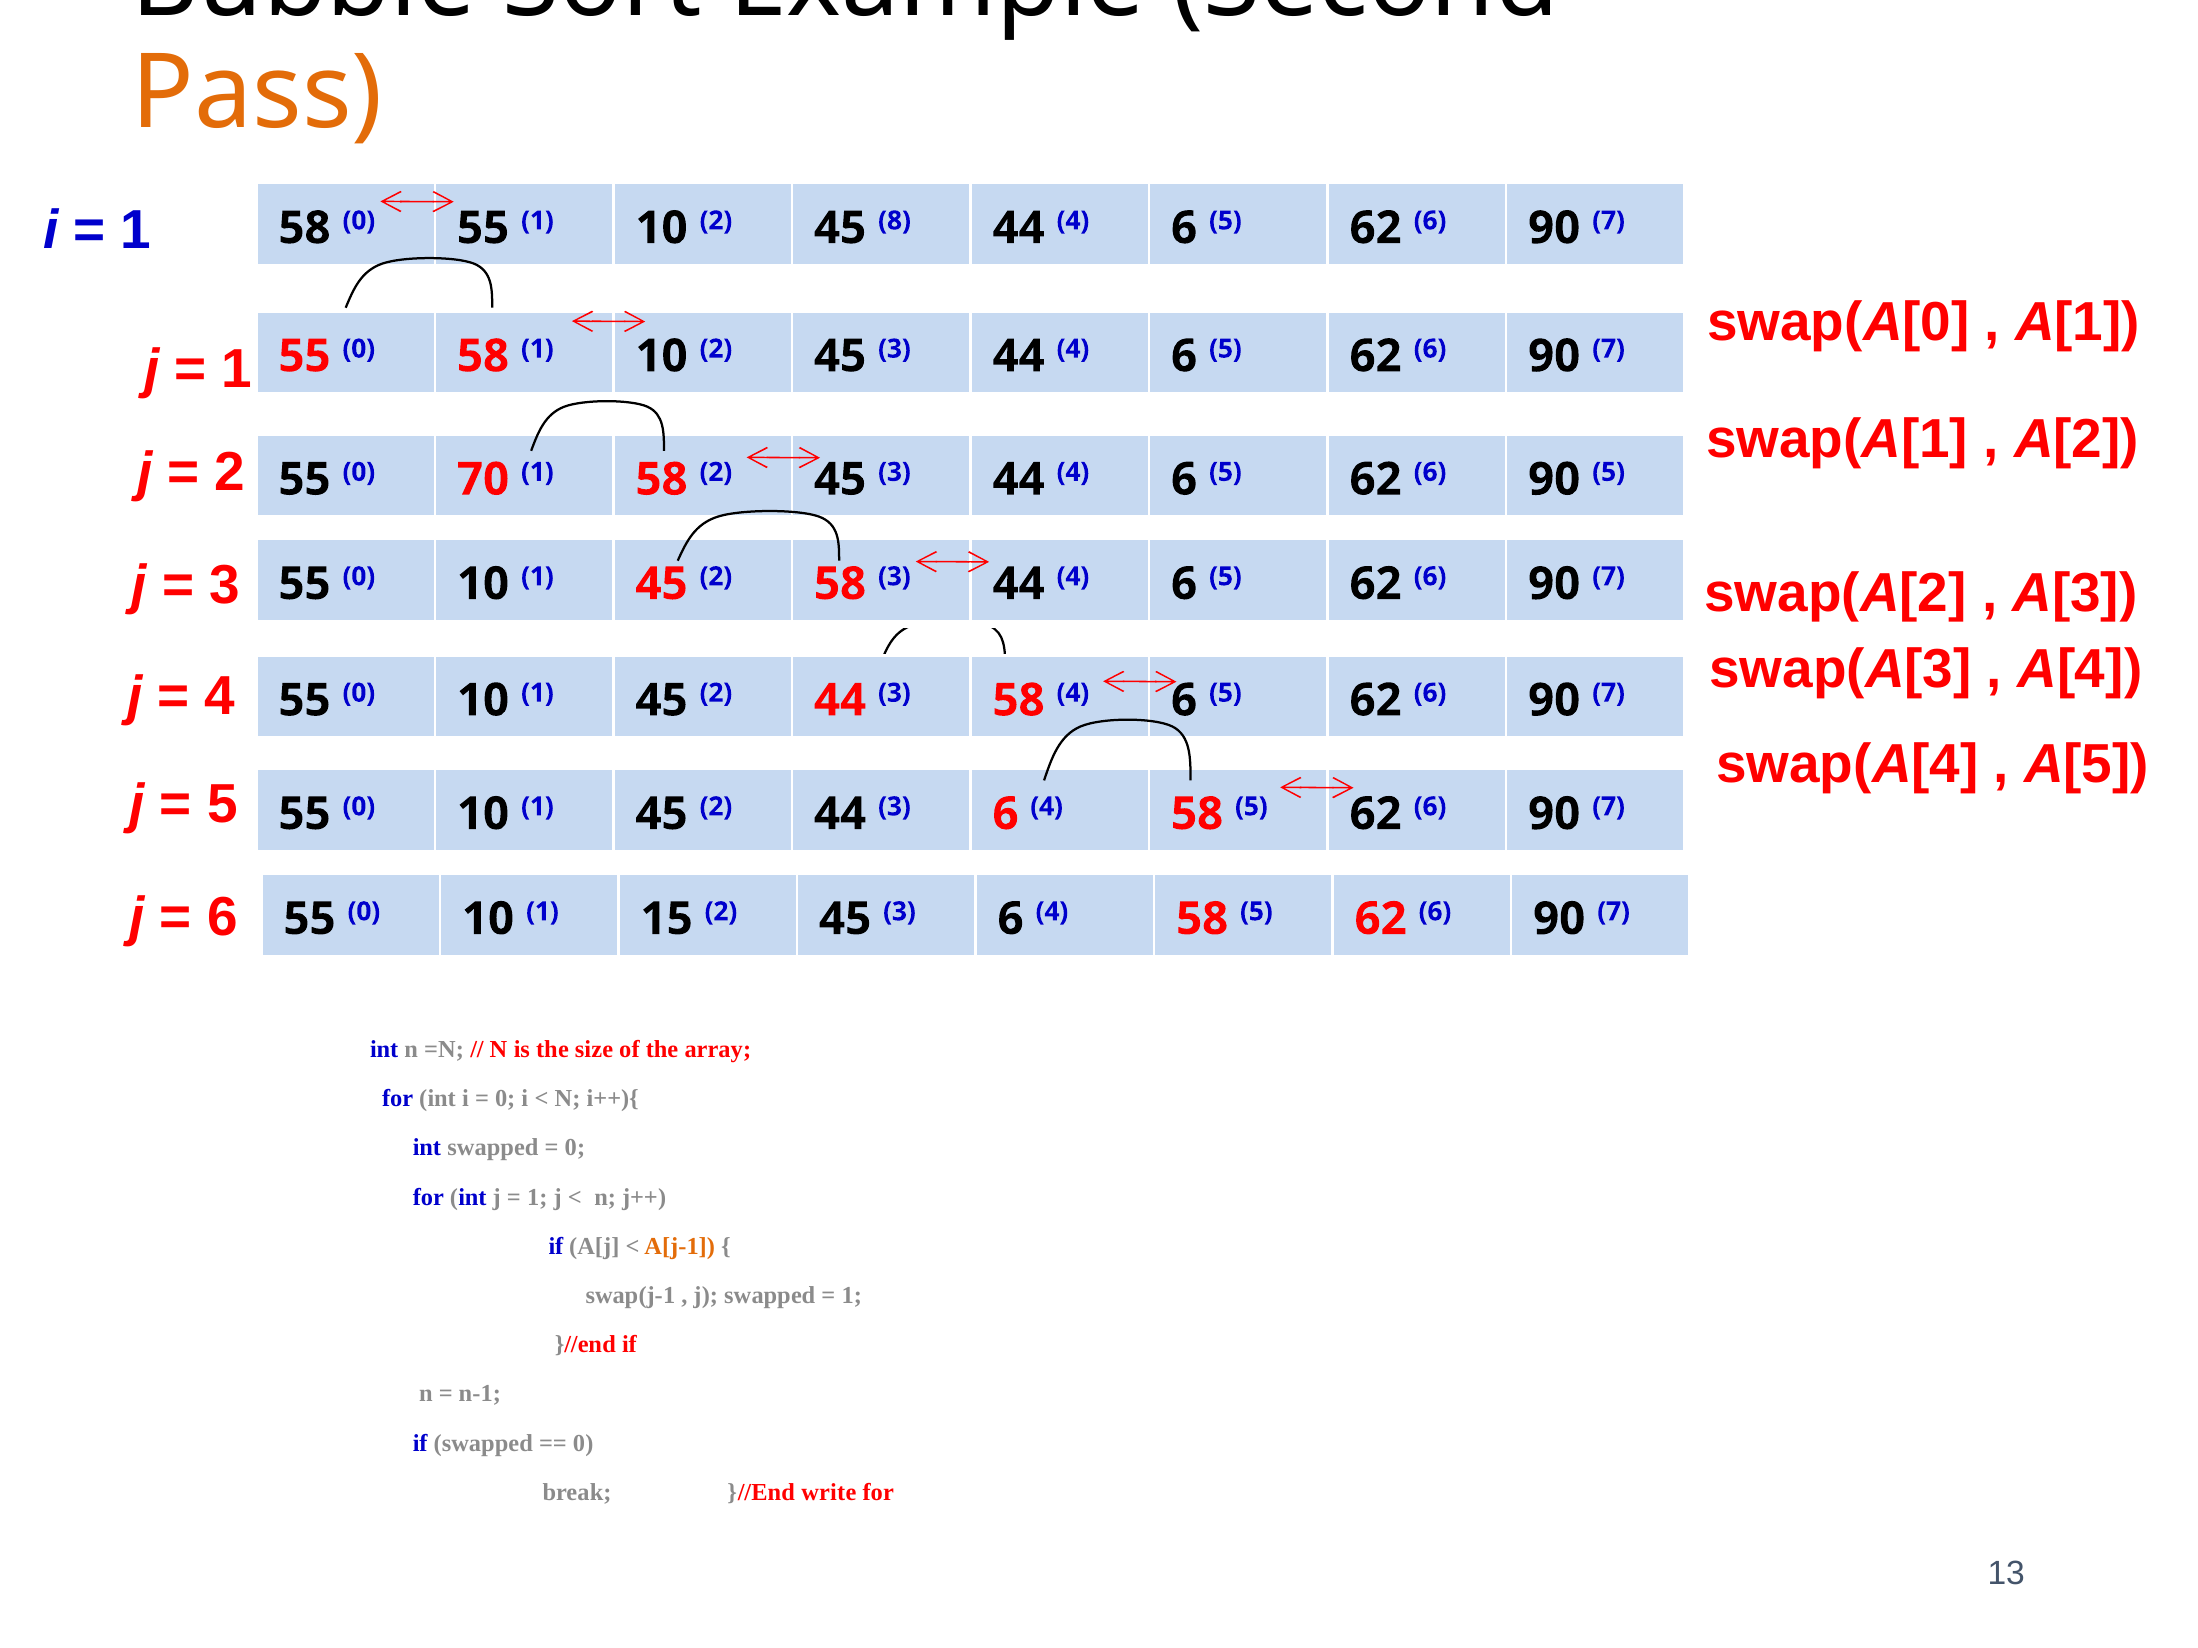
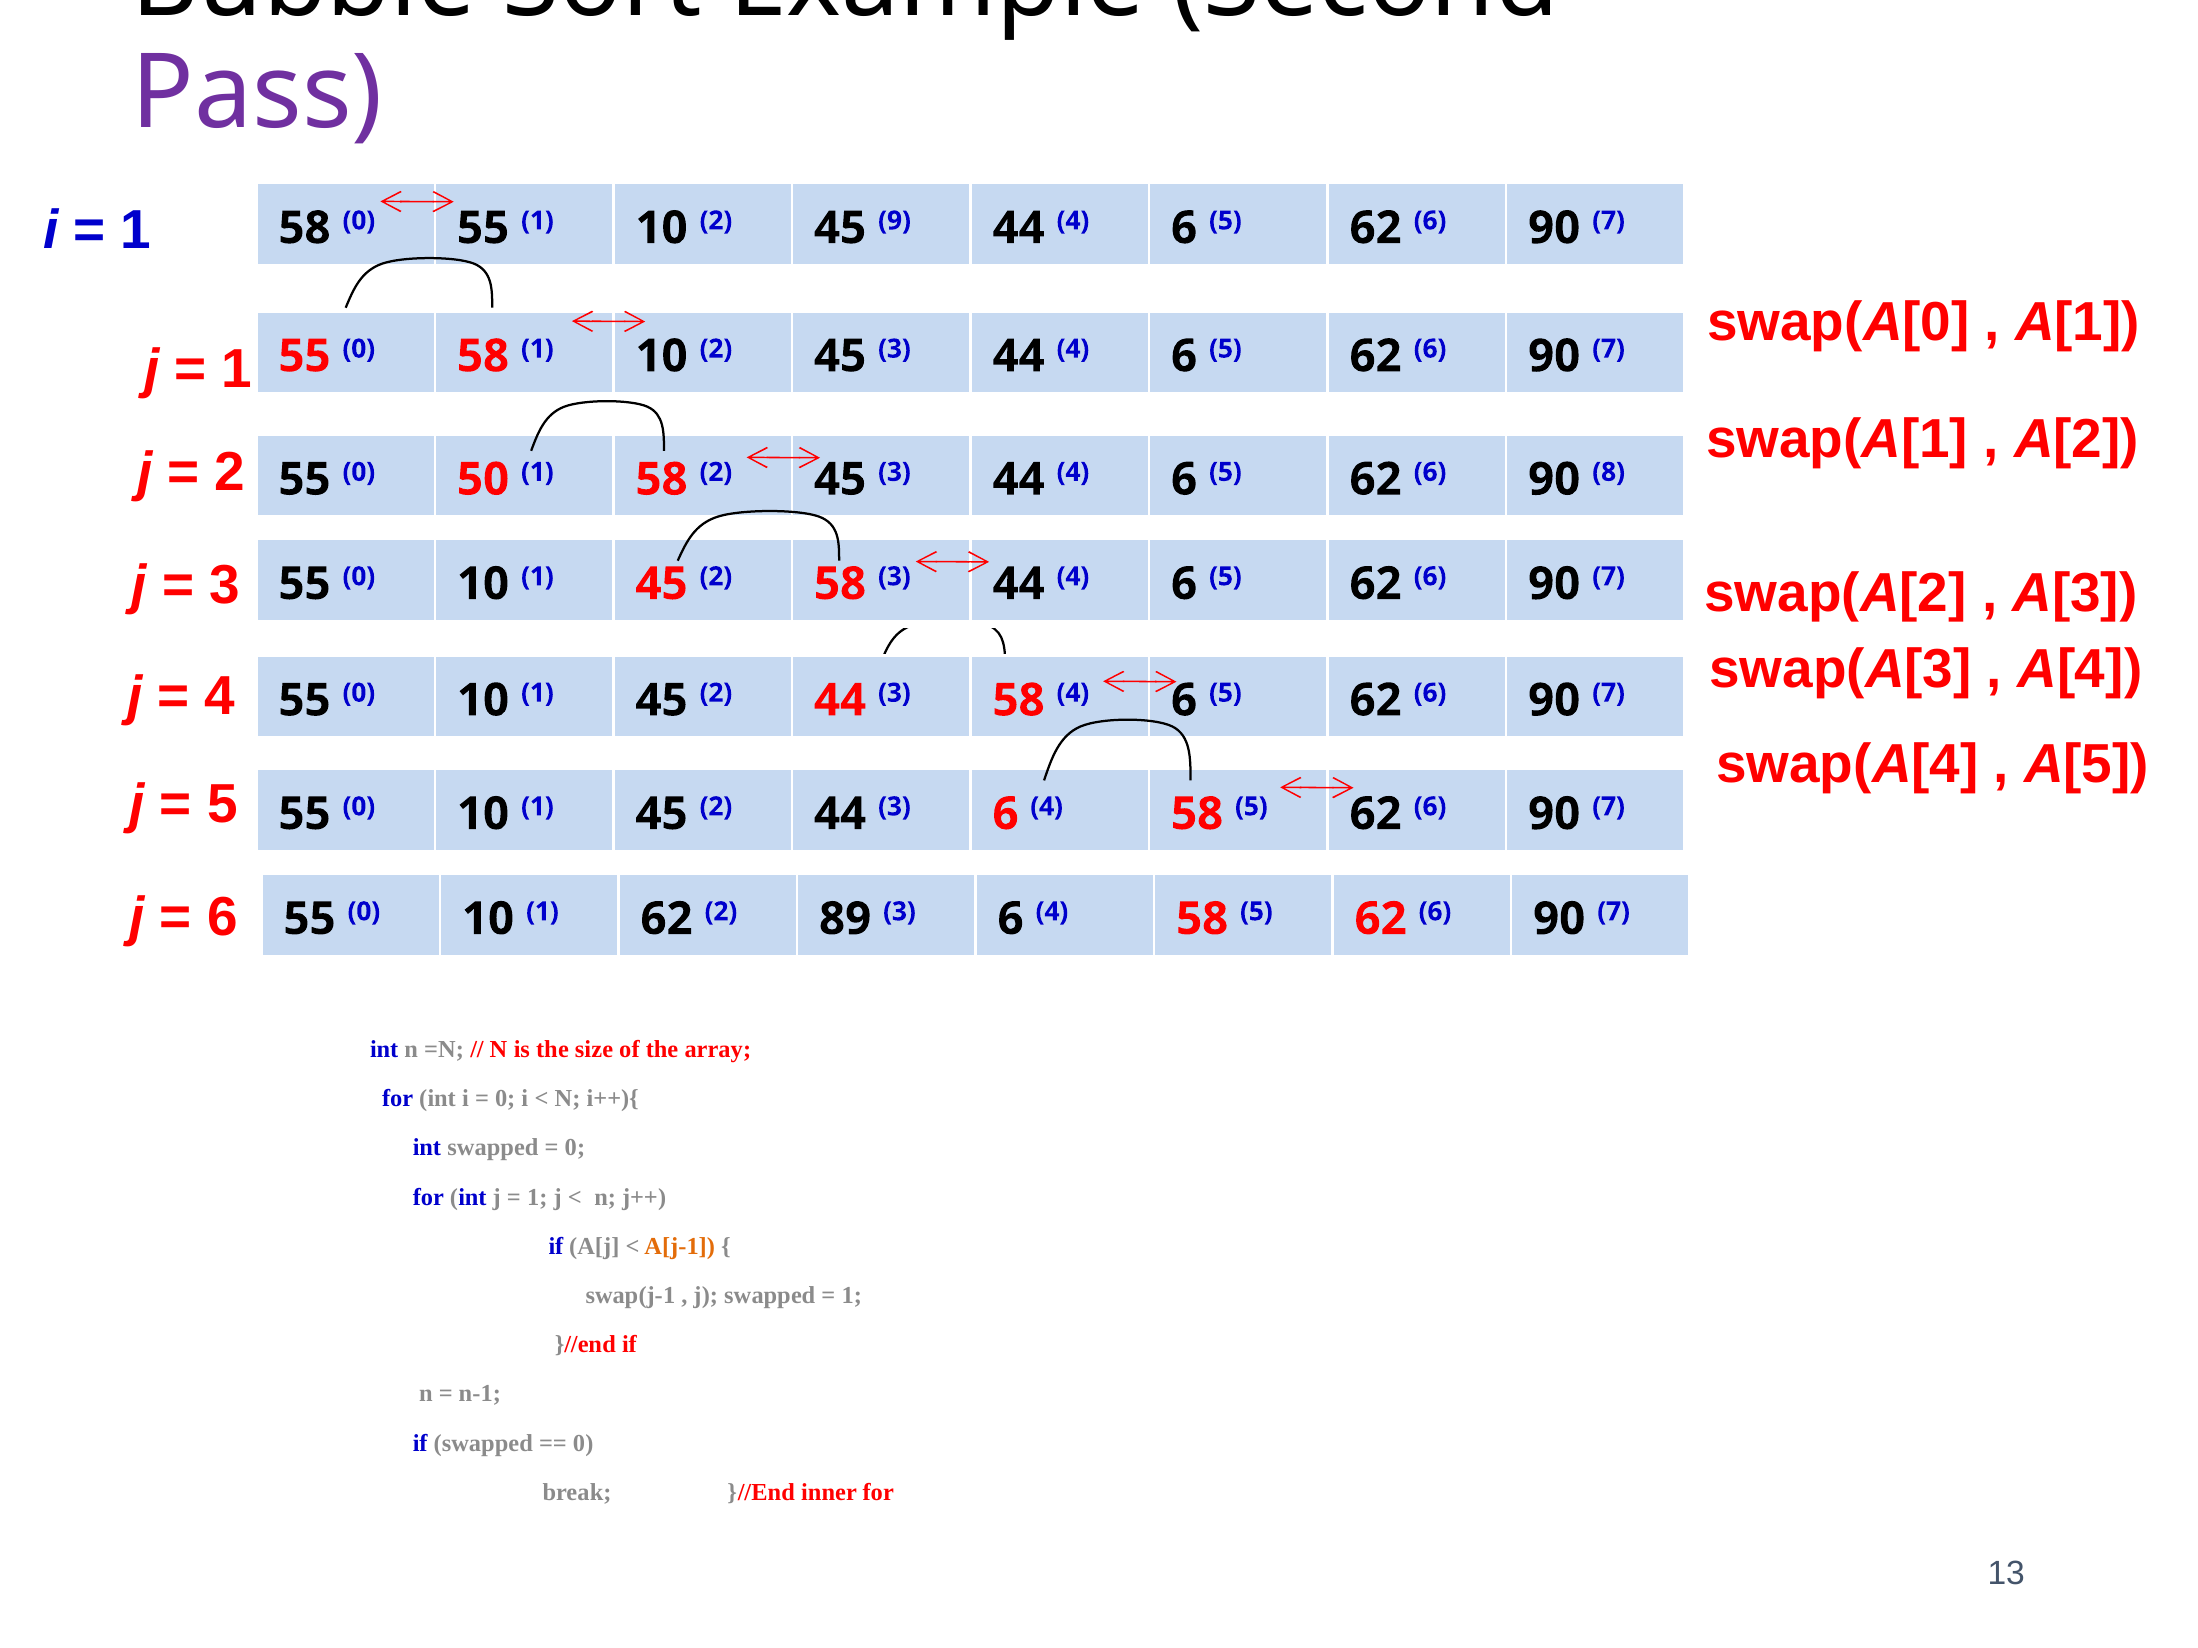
Pass colour: orange -> purple (257, 93)
8: 8 -> 9 (895, 221)
70: 70 -> 50 (483, 480)
90 5: 5 -> 8 (1609, 472)
1 15: 15 -> 62 (667, 919)
45: 45 -> 89 (845, 919)
write: write -> inner (829, 1493)
